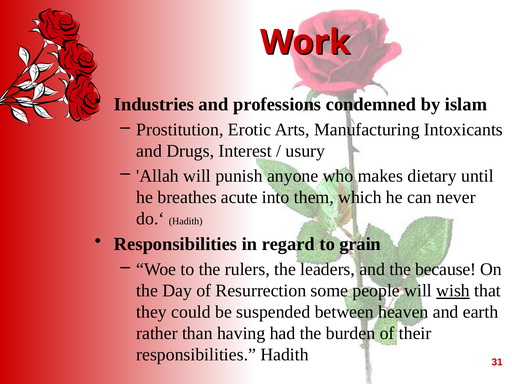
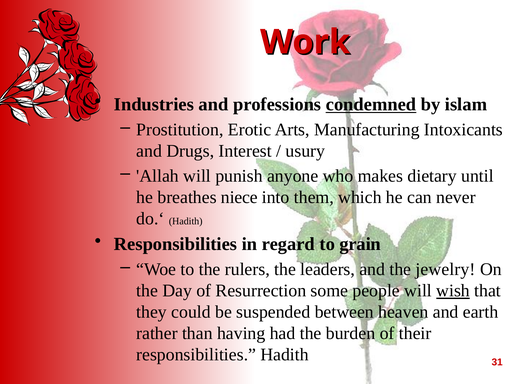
condemned underline: none -> present (371, 105)
acute: acute -> niece (239, 197)
because: because -> jewelry (446, 269)
